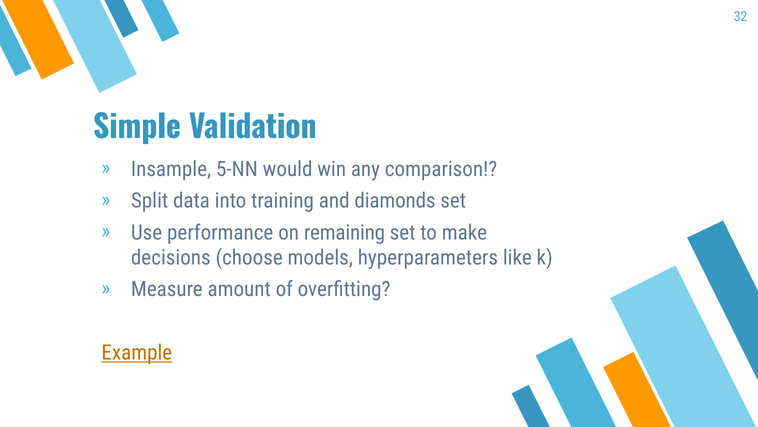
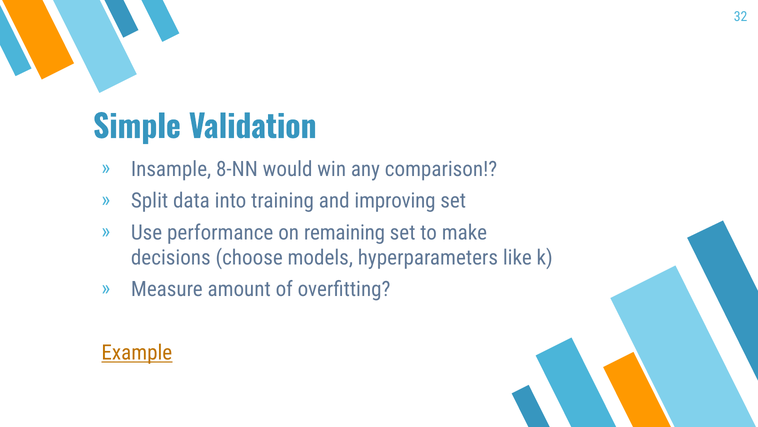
5-NN: 5-NN -> 8-NN (237, 169)
diamonds: diamonds -> improving (395, 201)
